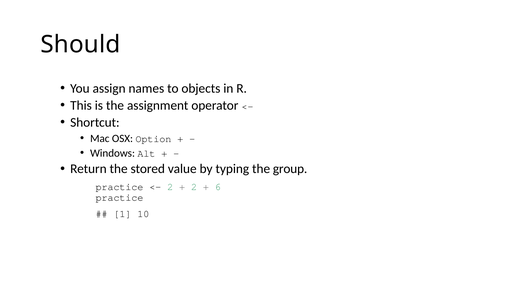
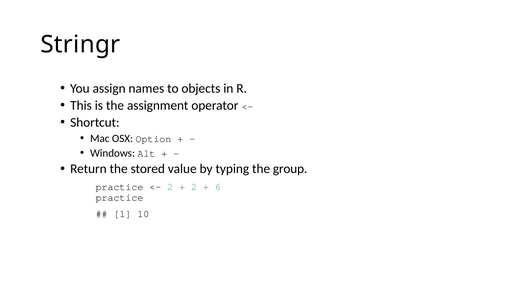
Should: Should -> Stringr (80, 45)
